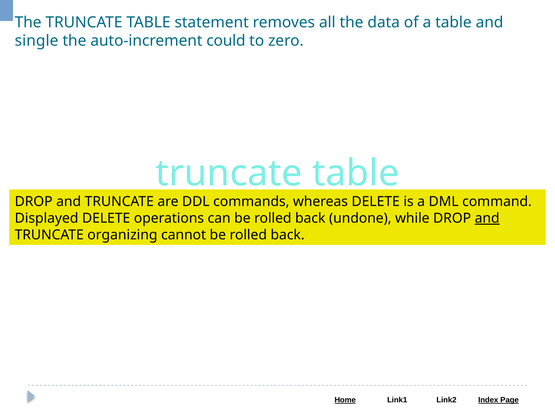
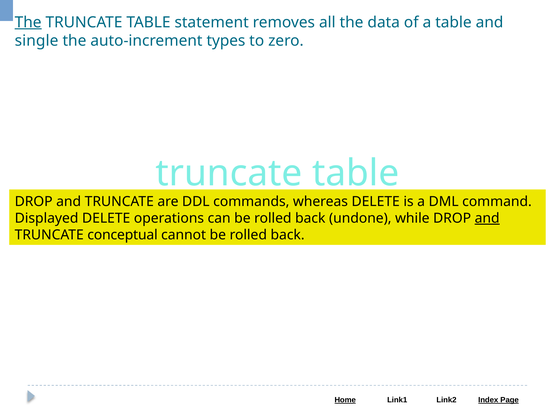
The underline: none -> present (28, 22)
could: could -> types (226, 41)
organizing: organizing -> conceptual (123, 235)
